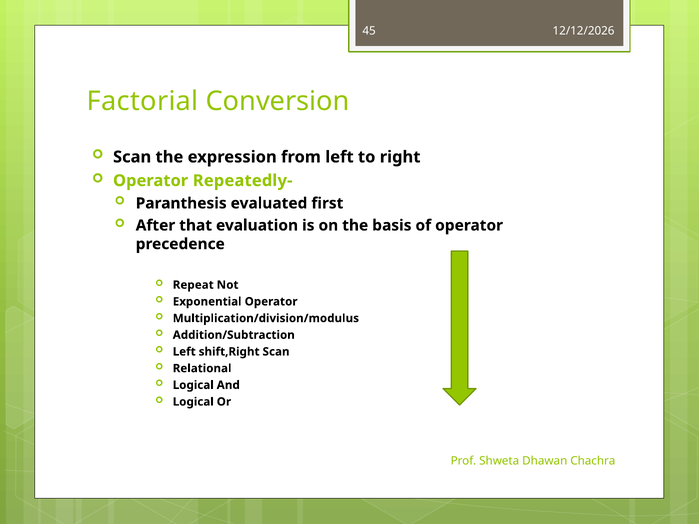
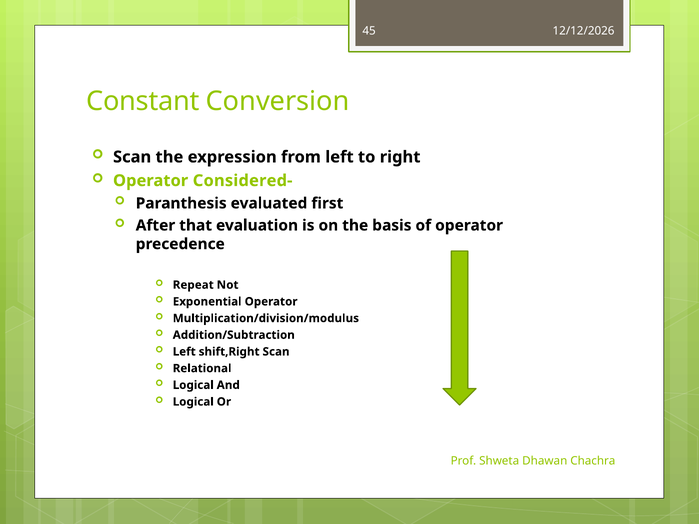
Factorial: Factorial -> Constant (143, 101)
Repeatedly-: Repeatedly- -> Considered- (243, 181)
